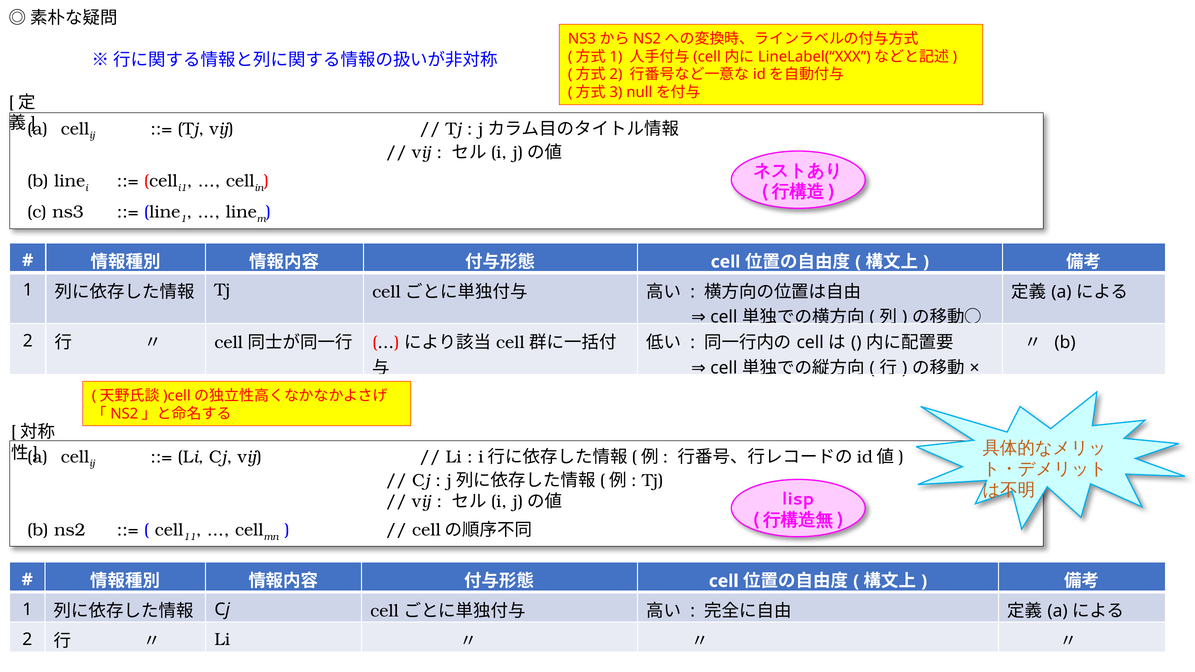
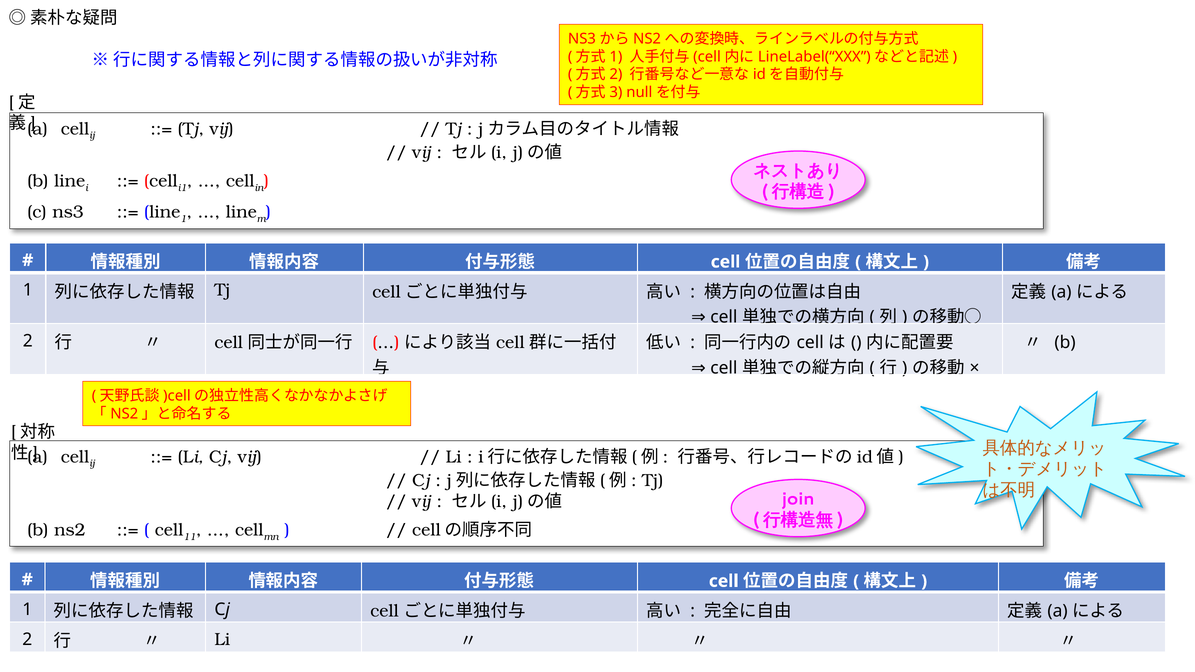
lisp: lisp -> join (798, 499)
